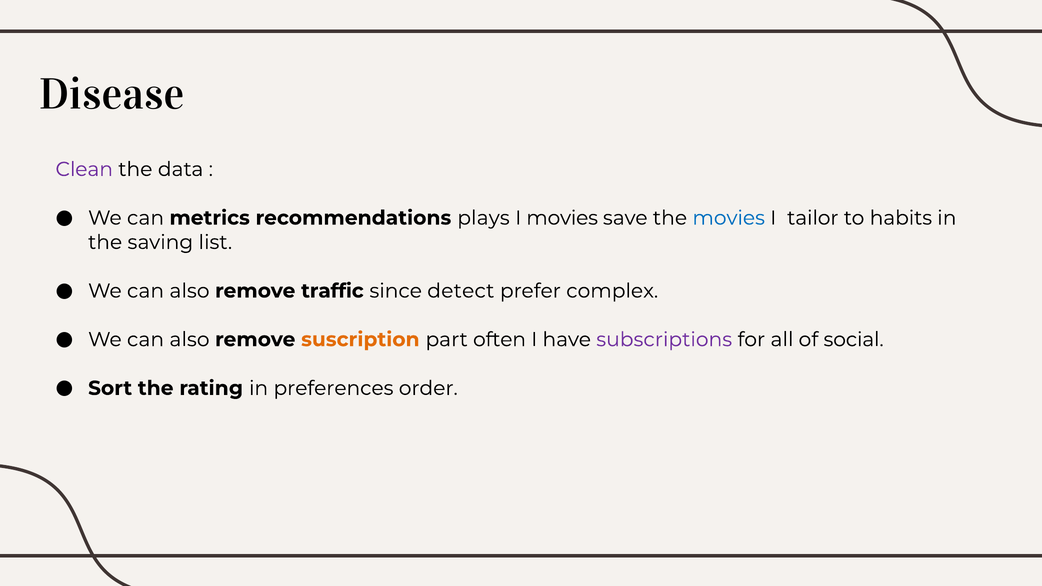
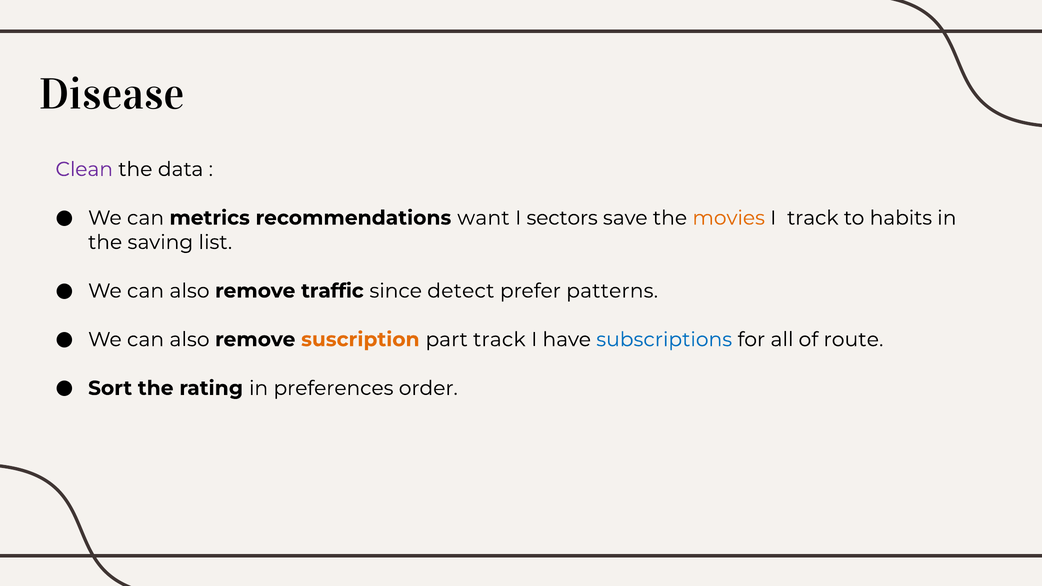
plays: plays -> want (483, 218)
I movies: movies -> sectors (562, 218)
movies colour: blue -> orange (729, 218)
I tailor: tailor -> track (813, 218)
complex: complex -> patterns (612, 291)
part often: often -> track (499, 340)
subscriptions colour: purple -> blue (664, 340)
social: social -> route (853, 340)
